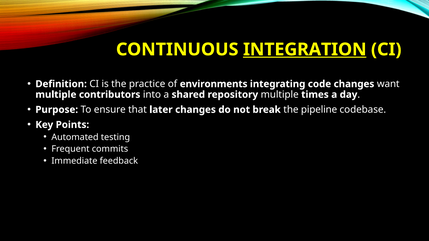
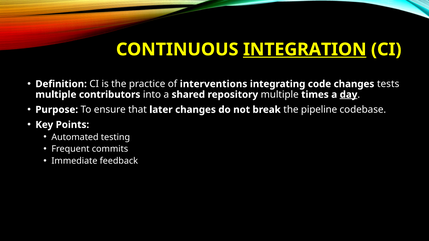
environments: environments -> interventions (214, 84)
want: want -> tests (388, 84)
day underline: none -> present (349, 95)
